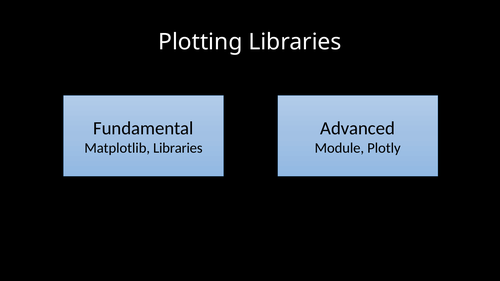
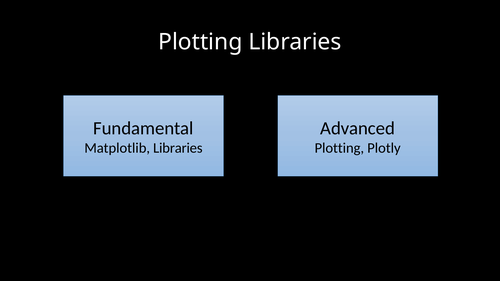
Module: Module -> Plotting (339, 148)
